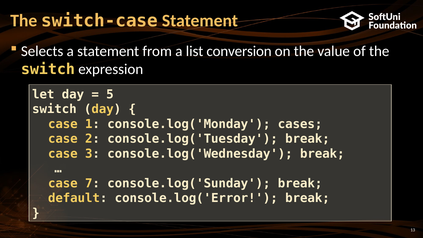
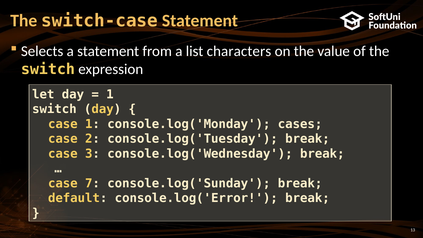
conversion: conversion -> characters (239, 51)
5: 5 -> 1 (110, 94)
